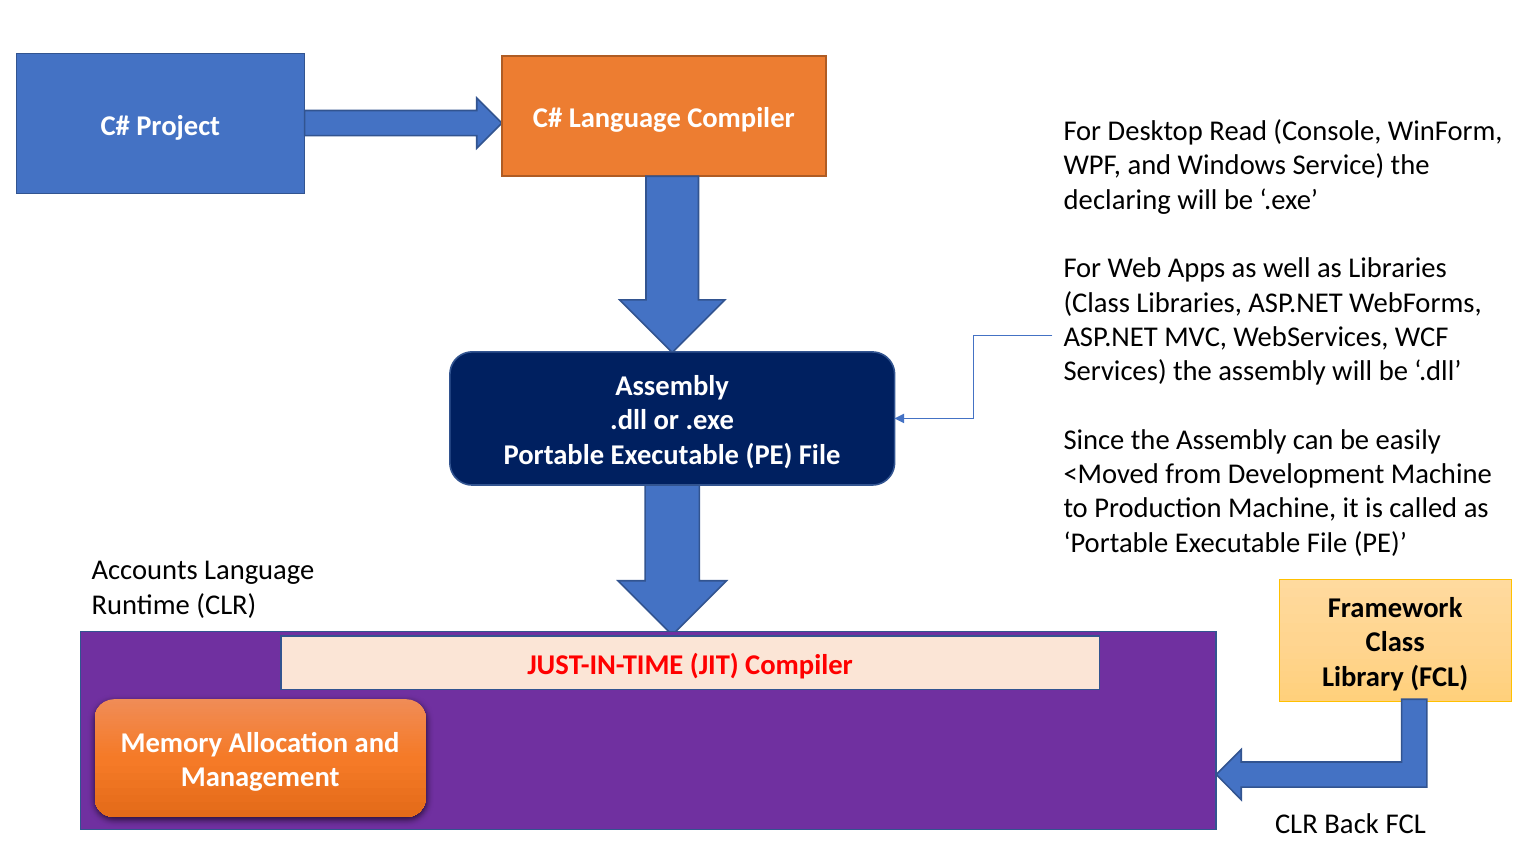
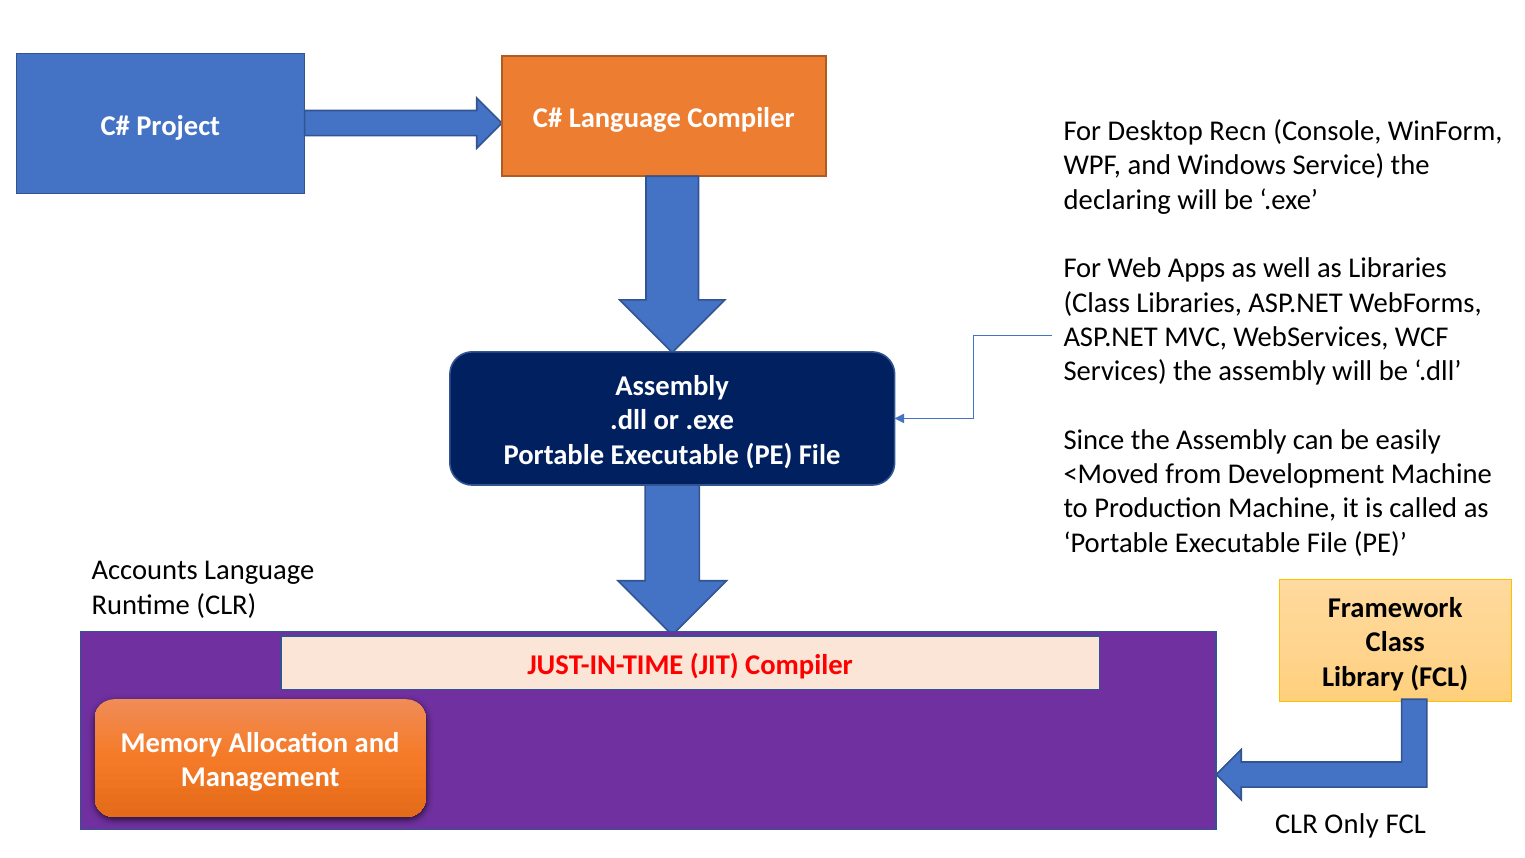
Read: Read -> Recn (1238, 131)
Back: Back -> Only (1352, 824)
